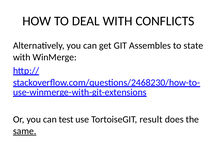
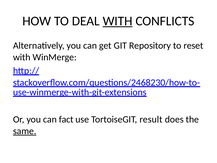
WITH underline: none -> present (118, 21)
Assembles: Assembles -> Repository (150, 46)
state: state -> reset (193, 46)
test: test -> fact (66, 119)
